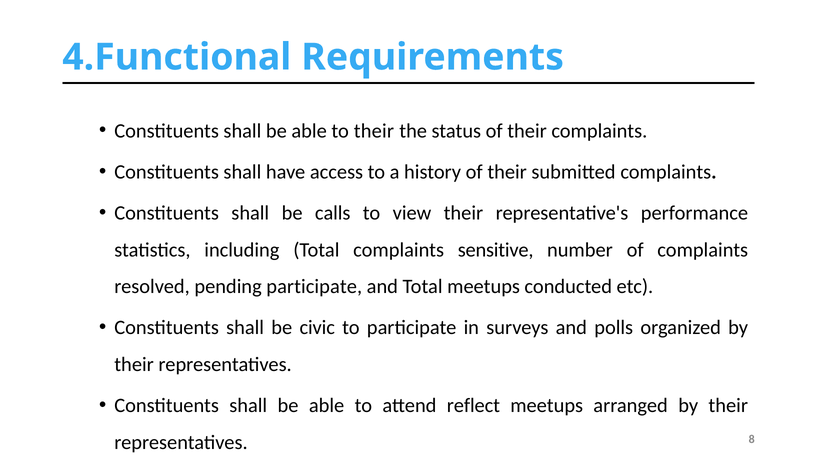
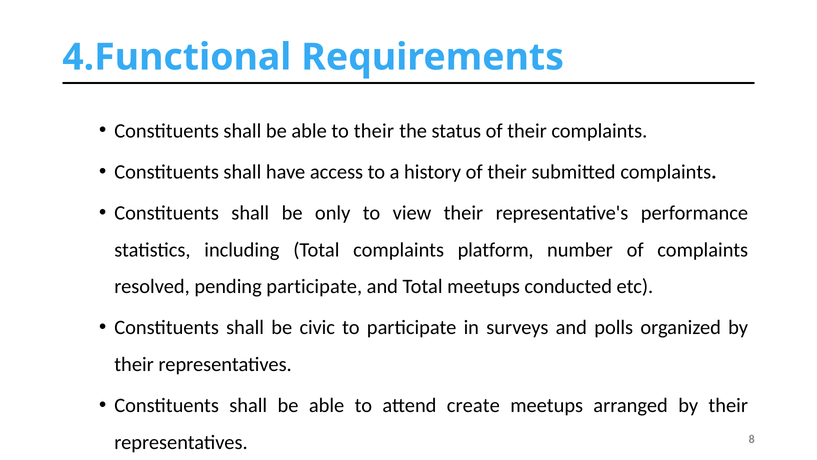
calls: calls -> only (333, 213)
sensitive: sensitive -> platform (496, 250)
reflect: reflect -> create (473, 405)
